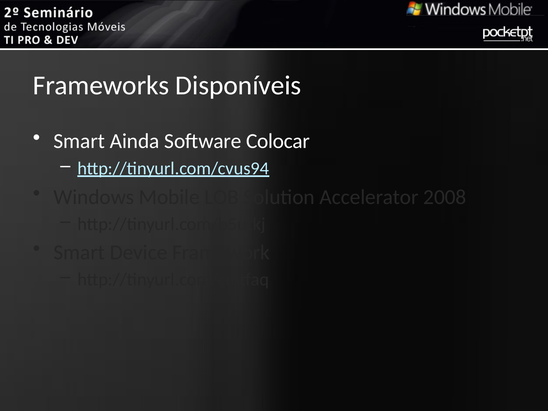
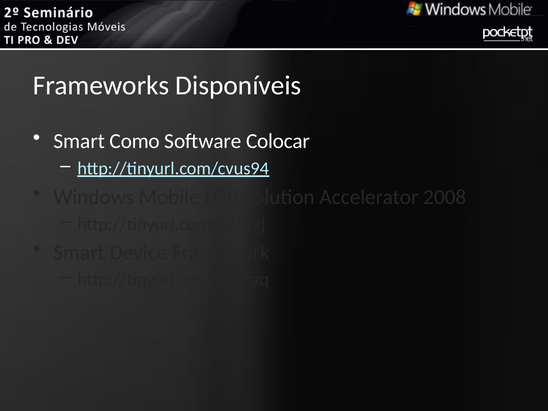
Ainda: Ainda -> Como (135, 141)
